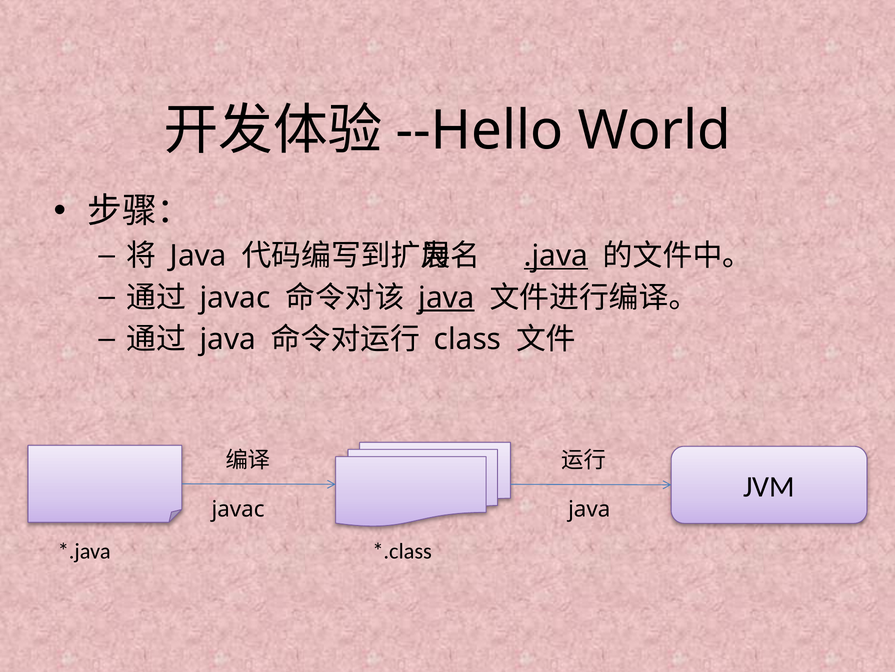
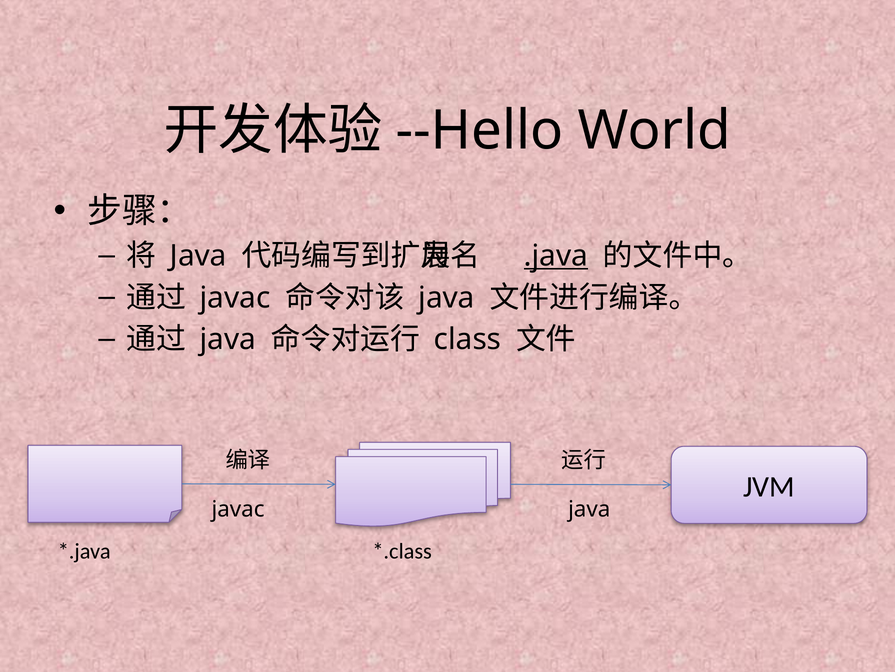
java underline: present -> none (446, 297)
